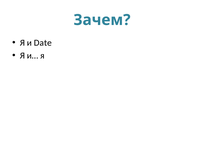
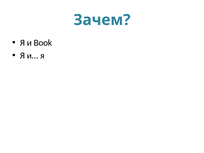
Date: Date -> Book (43, 43)
